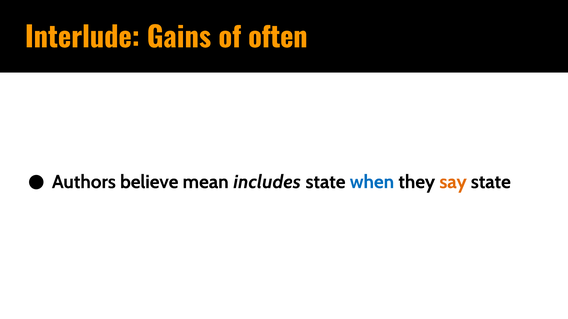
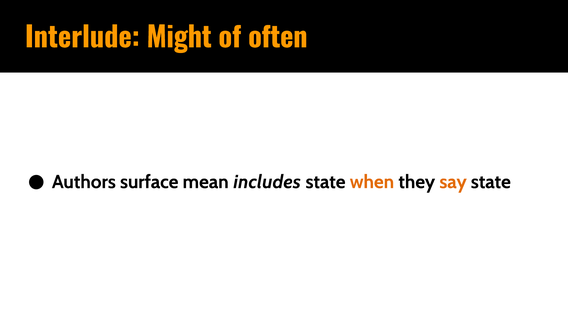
Gains: Gains -> Might (179, 38)
believe: believe -> surface (149, 182)
when colour: blue -> orange (372, 182)
